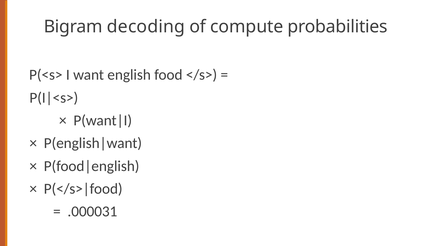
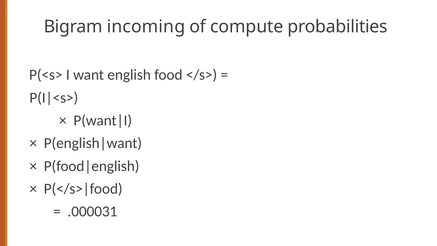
decoding: decoding -> incoming (146, 27)
